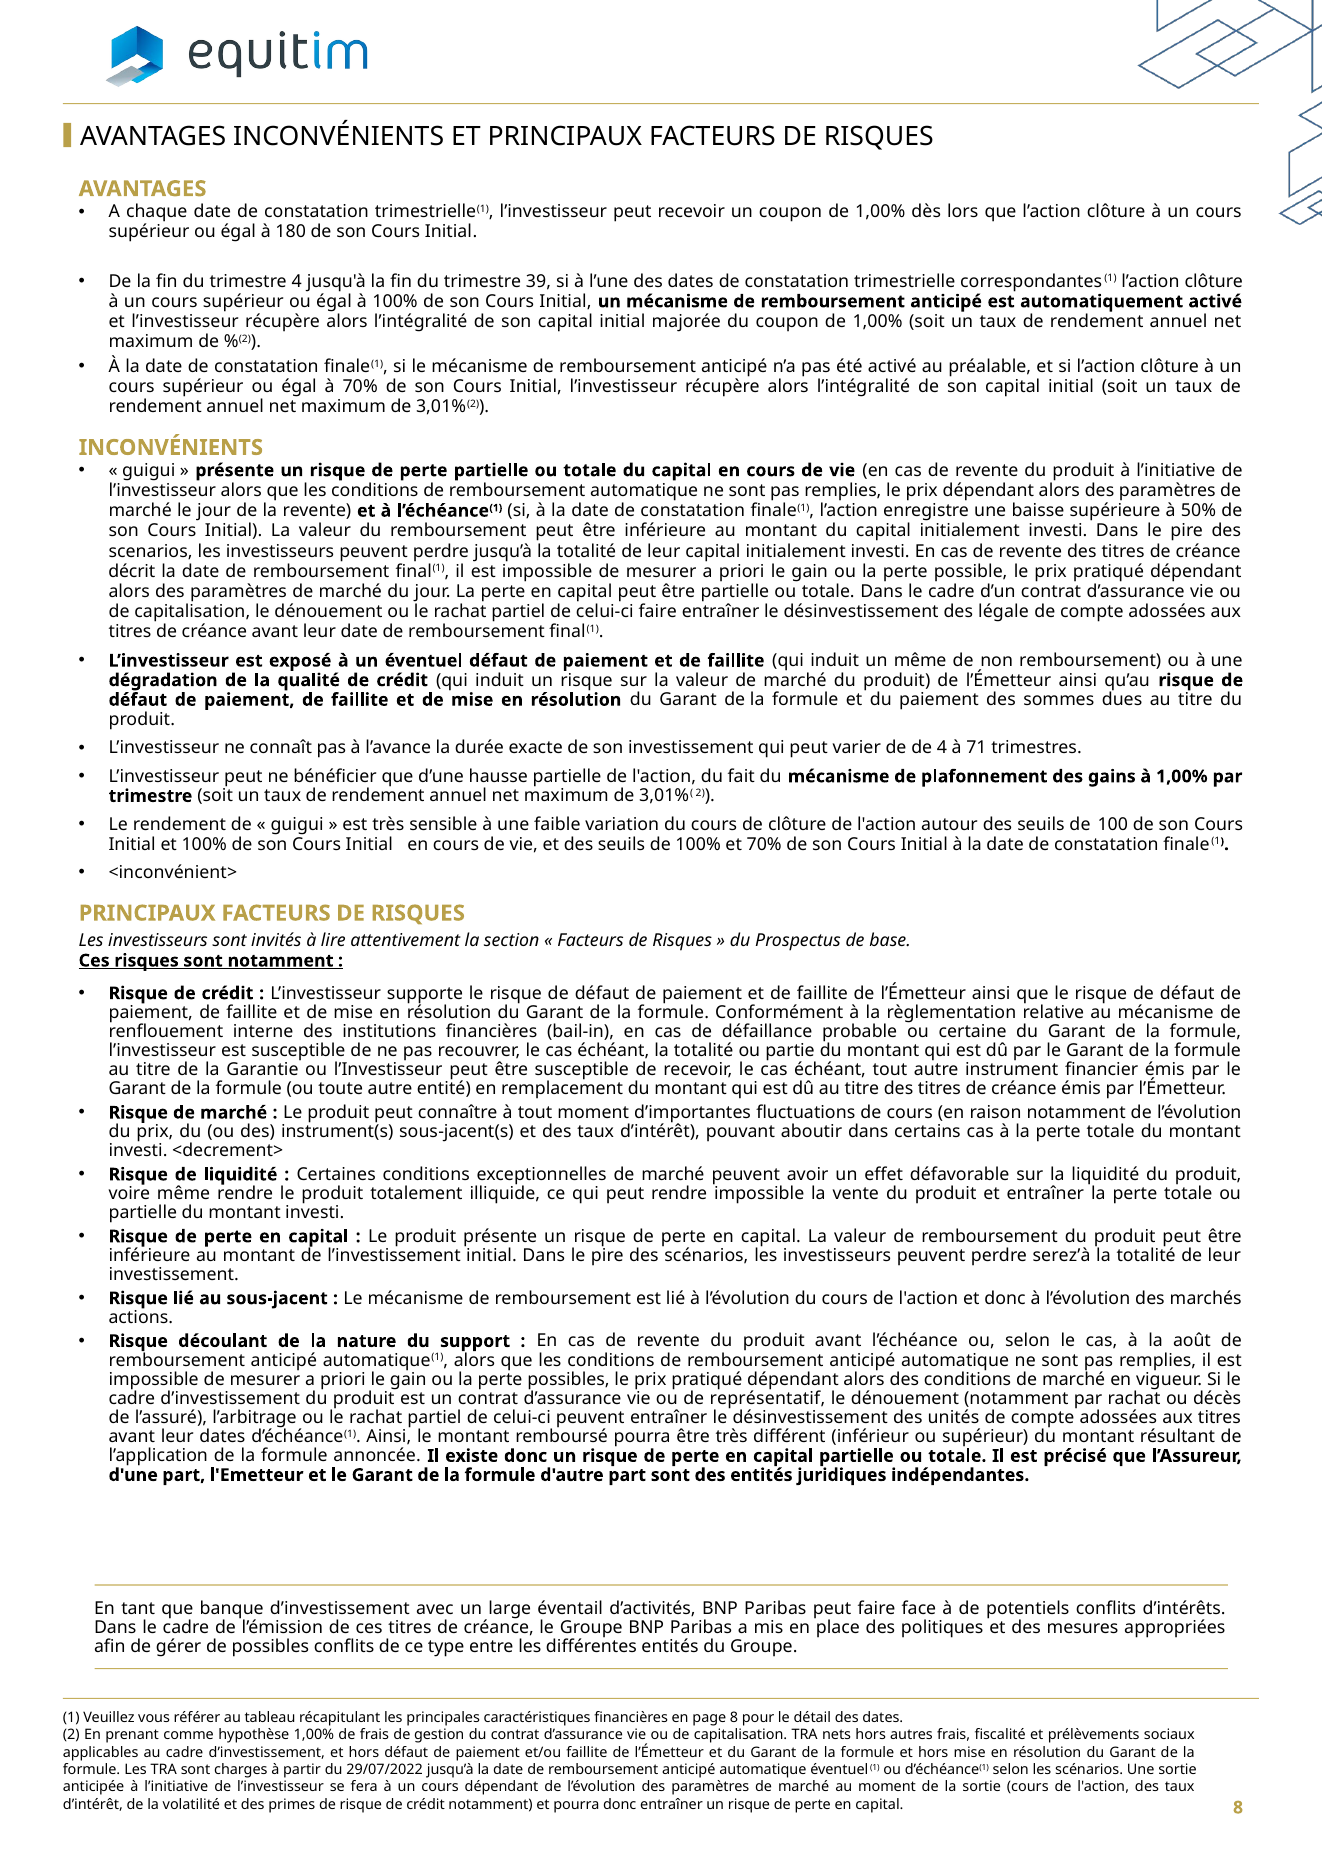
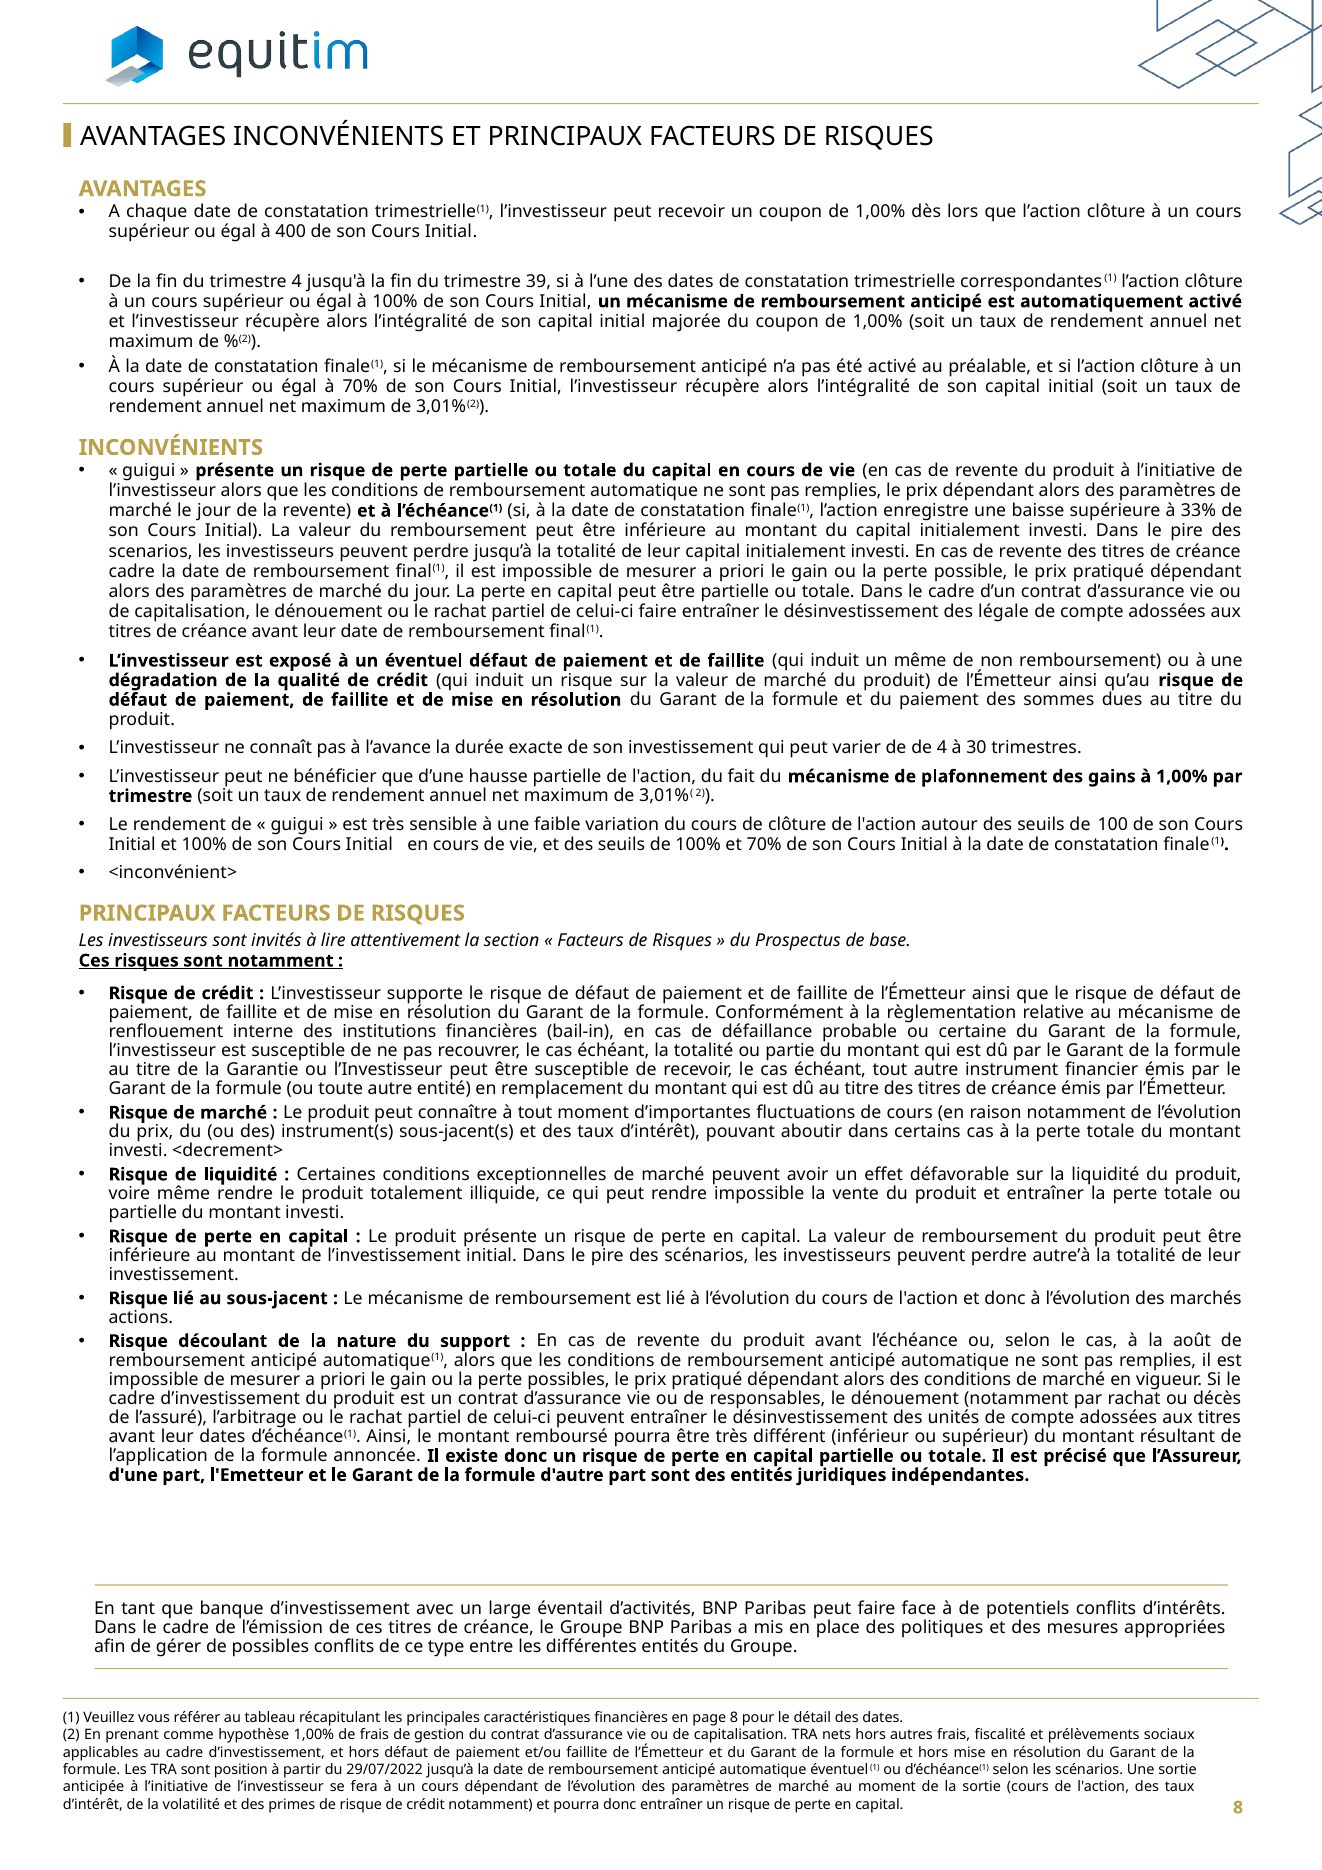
180: 180 -> 400 (291, 232)
50%: 50% -> 33% (1198, 511)
décrit: décrit -> cadre (132, 571)
71: 71 -> 30 (977, 748)
serez’à: serez’à -> autre’à (1062, 1255)
représentatif: représentatif -> responsables (768, 1398)
charges: charges -> position (241, 1769)
